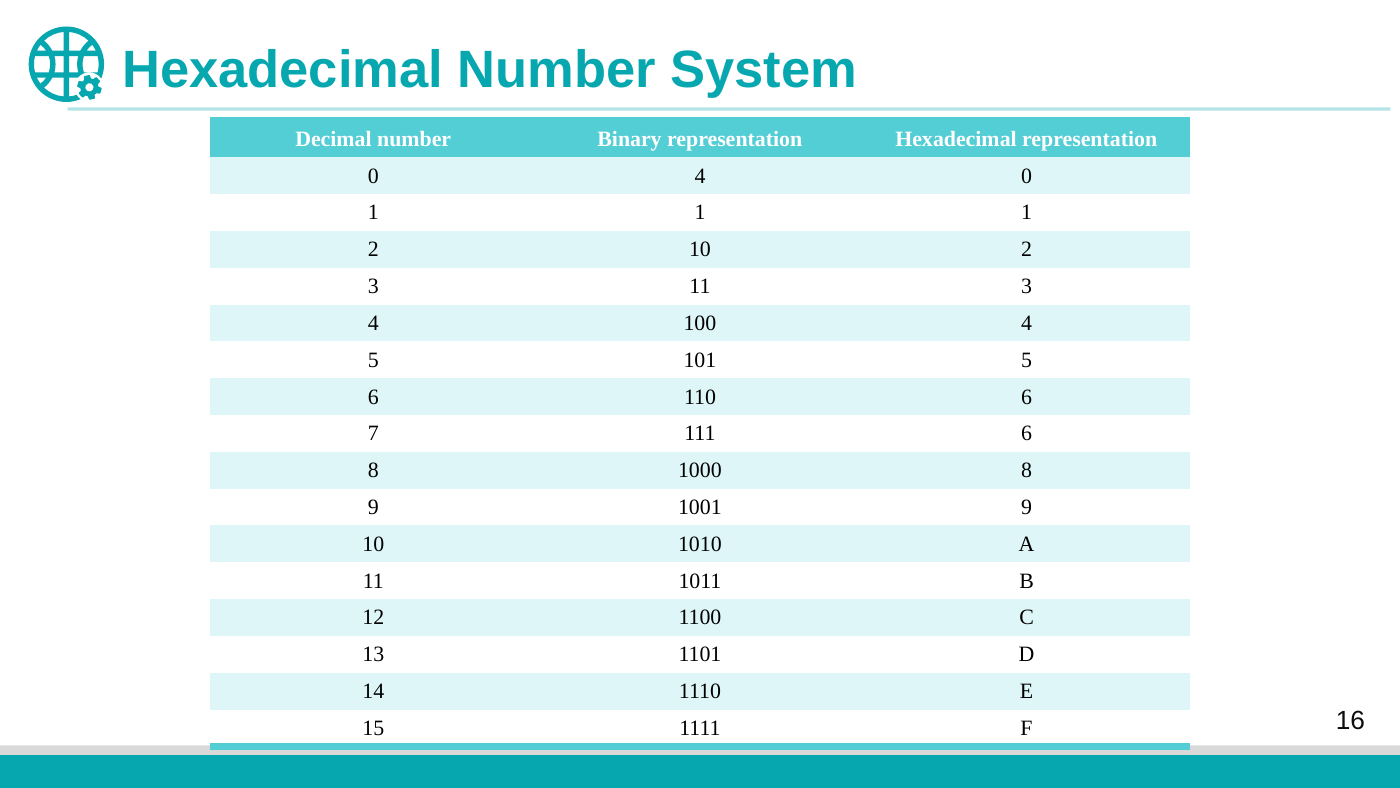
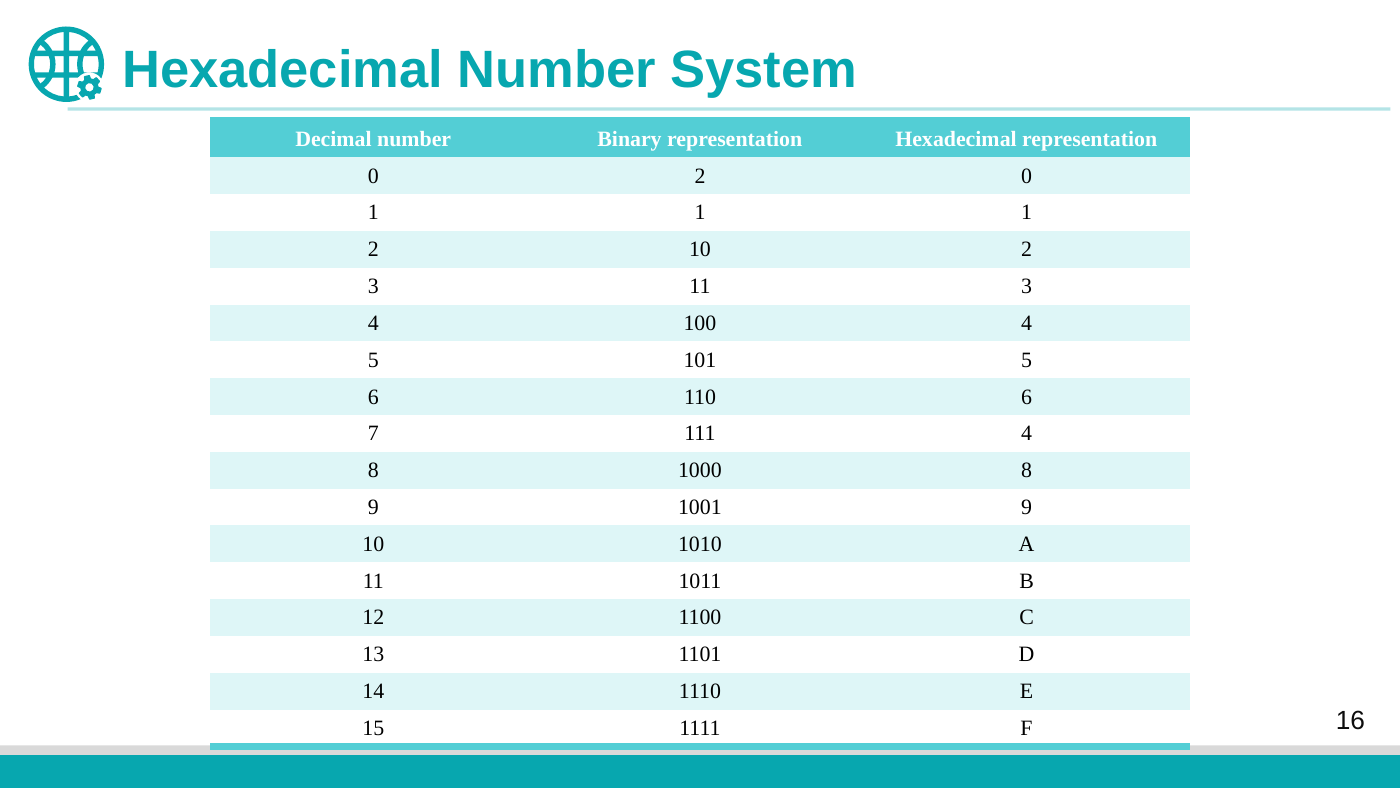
0 4: 4 -> 2 (700, 176)
111 6: 6 -> 4 (1027, 433)
